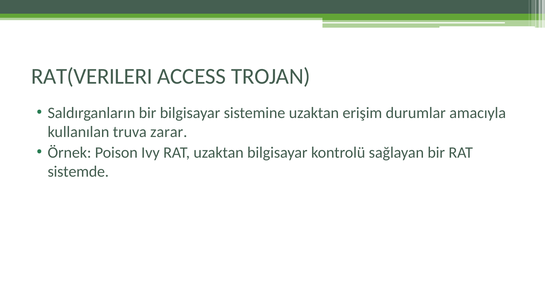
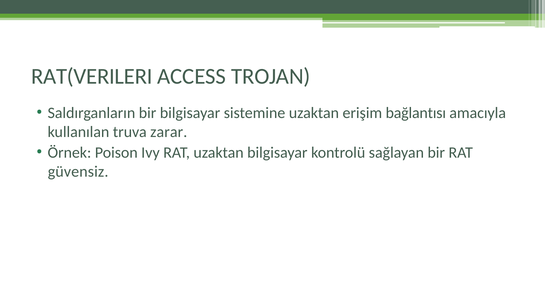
durumlar: durumlar -> bağlantısı (416, 113)
sistemde: sistemde -> güvensiz (78, 172)
